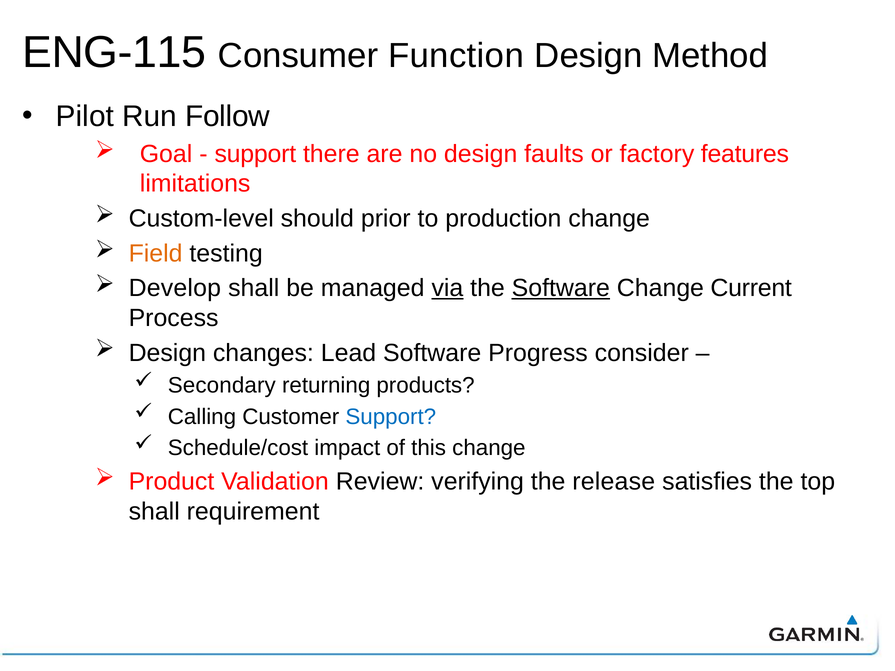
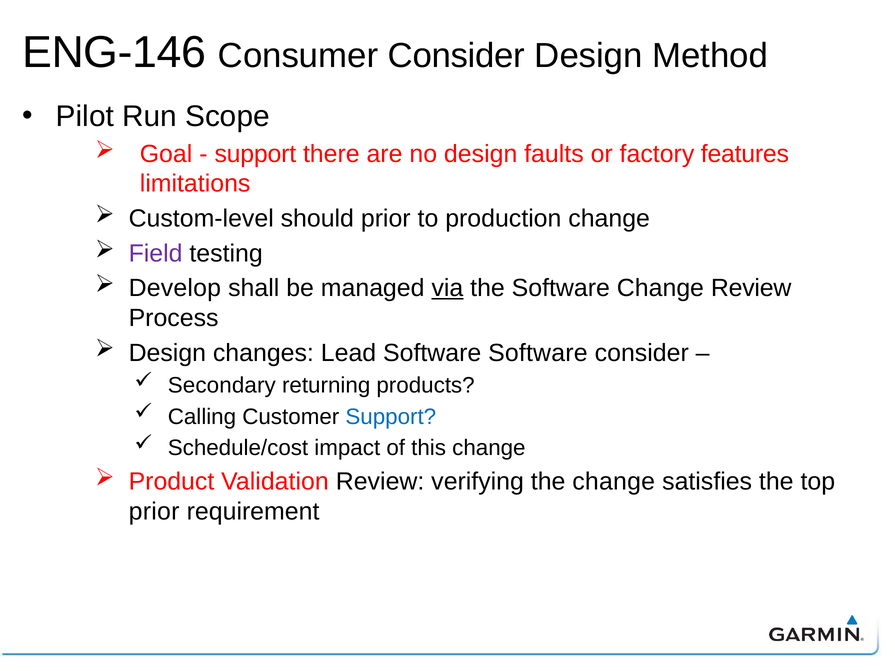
ENG-115: ENG-115 -> ENG-146 (114, 52)
Consumer Function: Function -> Consider (456, 56)
Follow: Follow -> Scope (227, 117)
Field colour: orange -> purple (156, 253)
Software underline: present -> none (561, 288)
Change Current: Current -> Review (751, 288)
Software Progress: Progress -> Software (538, 353)
the release: release -> change (614, 482)
shall: shall -> prior (154, 512)
